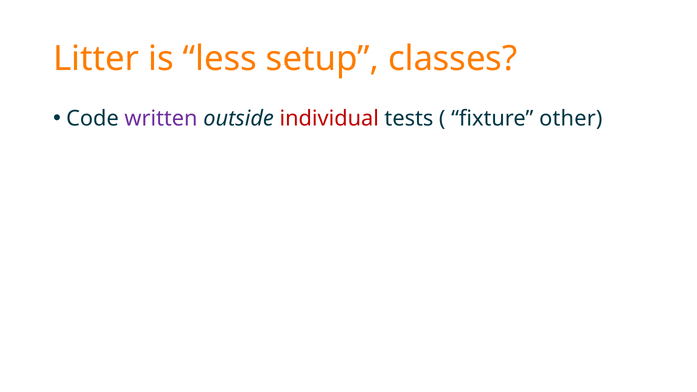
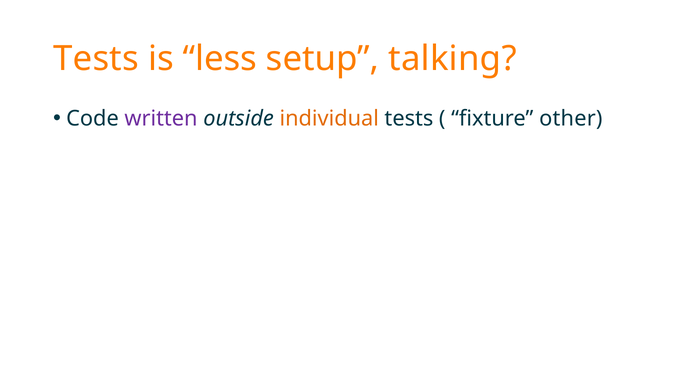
Litter: Litter -> Tests (96, 59)
classes: classes -> talking (452, 59)
individual colour: red -> orange (329, 119)
